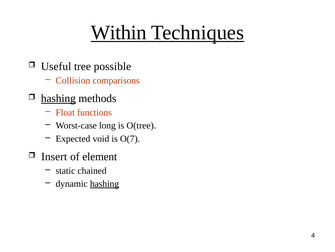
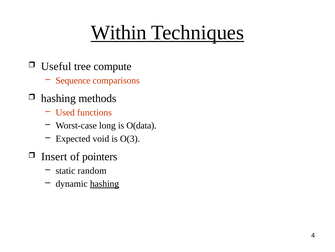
possible: possible -> compute (113, 66)
Collision: Collision -> Sequence (73, 80)
hashing underline: present -> none (58, 98)
Float: Float -> Used (65, 112)
O(tree: O(tree -> O(data (141, 125)
O(7: O(7 -> O(3 (130, 138)
element: element -> pointers (100, 156)
chained: chained -> random (92, 170)
